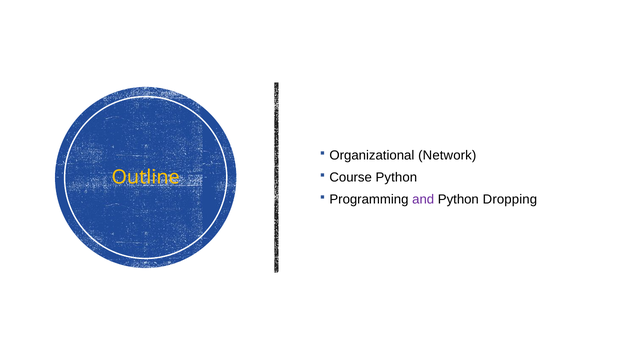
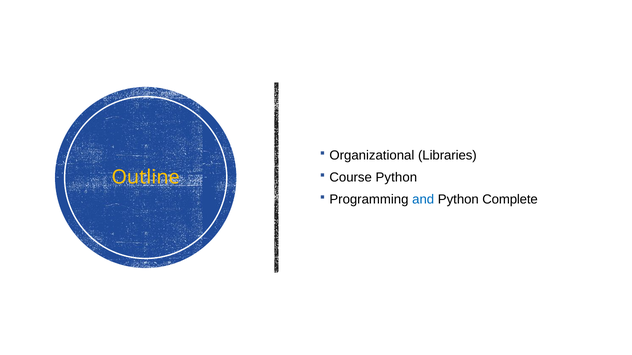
Network: Network -> Libraries (447, 156)
and colour: purple -> blue (423, 200)
Dropping: Dropping -> Complete (510, 200)
